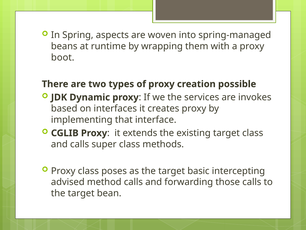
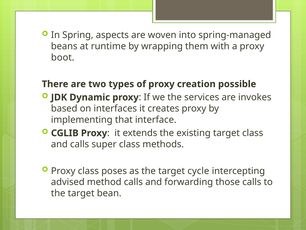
basic: basic -> cycle (198, 171)
